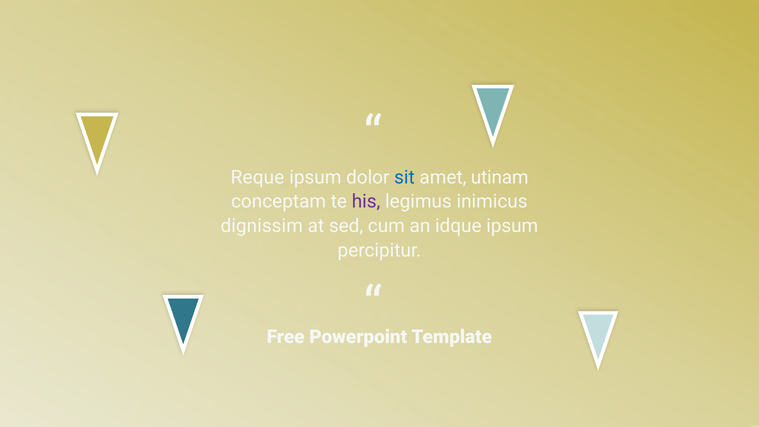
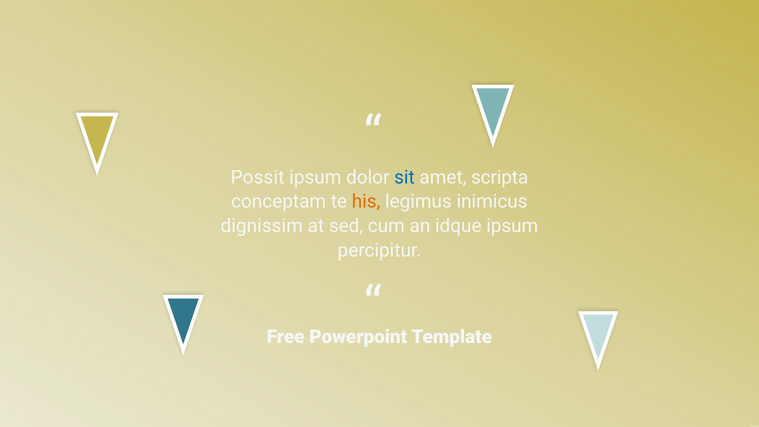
Reque: Reque -> Possit (258, 177)
utinam: utinam -> scripta (500, 177)
his colour: purple -> orange (366, 202)
